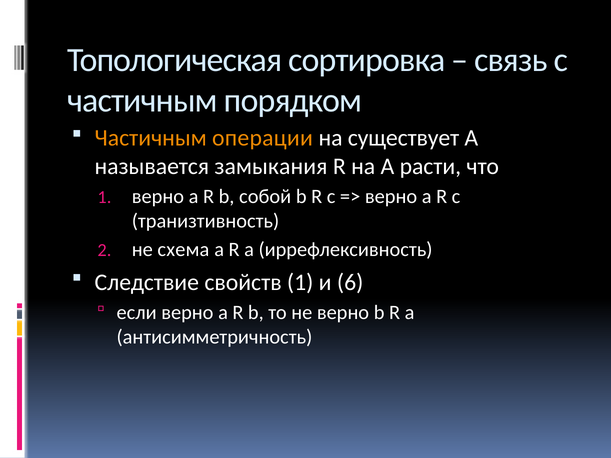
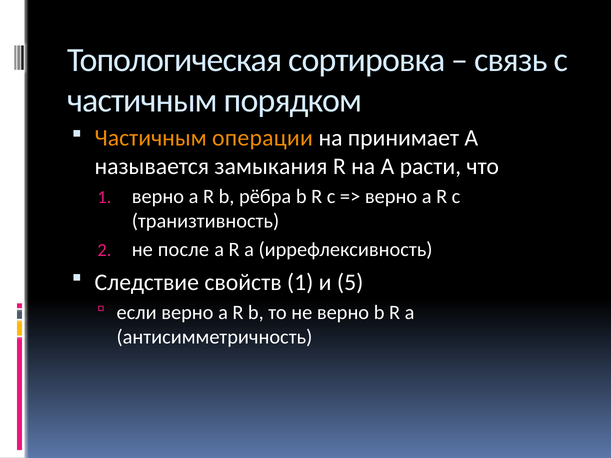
существует: существует -> принимает (403, 138)
собой: собой -> рёбра (265, 197)
схема: схема -> после (183, 250)
6: 6 -> 5 (350, 282)
